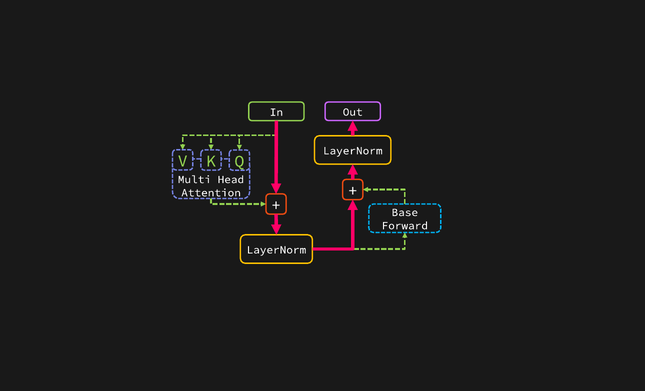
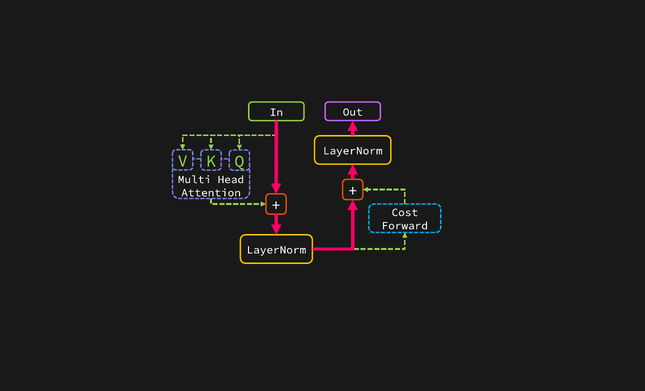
Base: Base -> Cost (405, 212)
